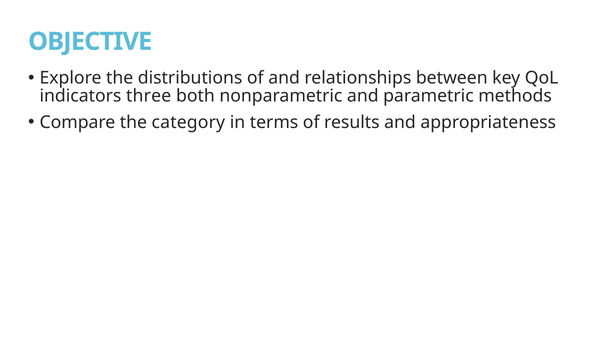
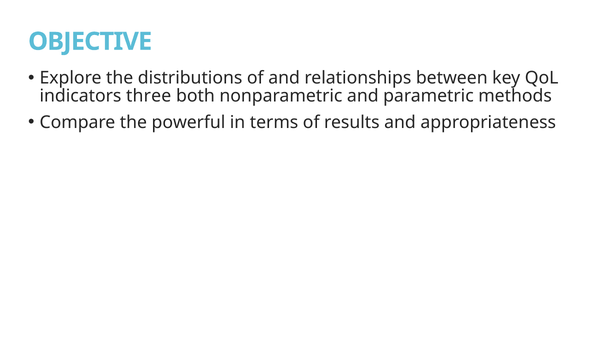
category: category -> powerful (188, 122)
